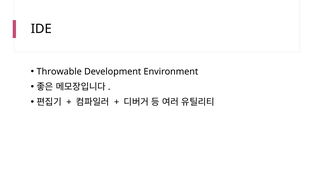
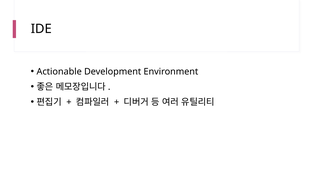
Throwable: Throwable -> Actionable (59, 72)
